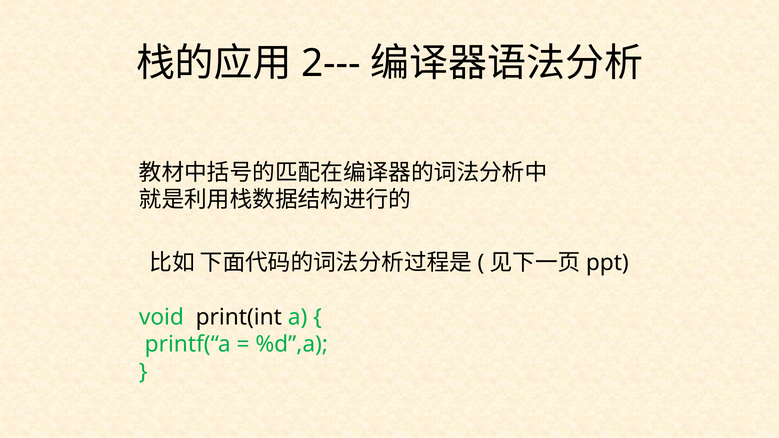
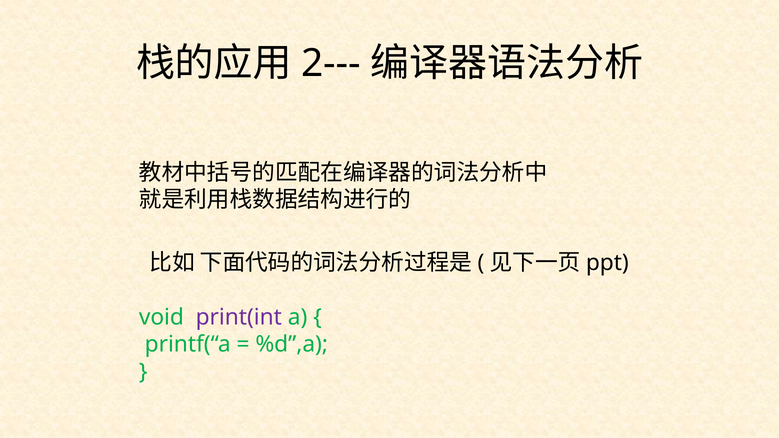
print(int colour: black -> purple (239, 317)
